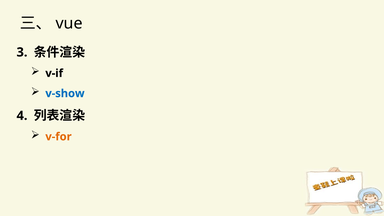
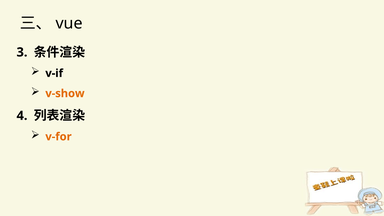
v-show colour: blue -> orange (65, 93)
